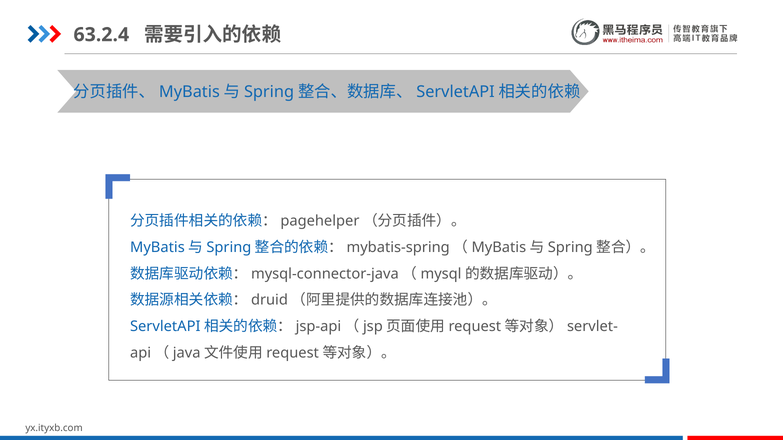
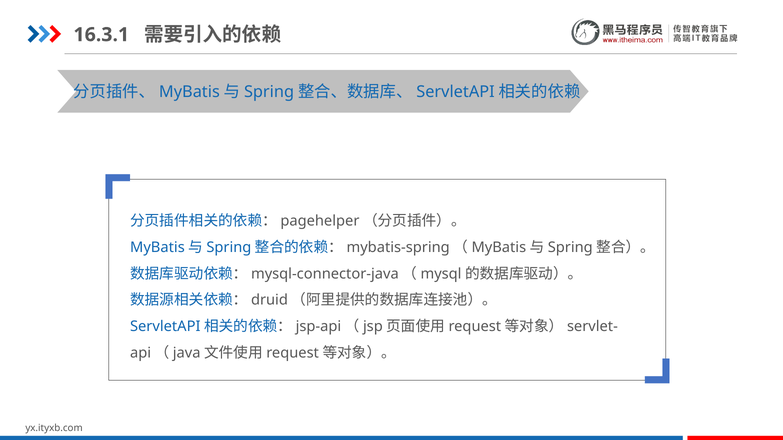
63.2.4: 63.2.4 -> 16.3.1 (101, 35)
